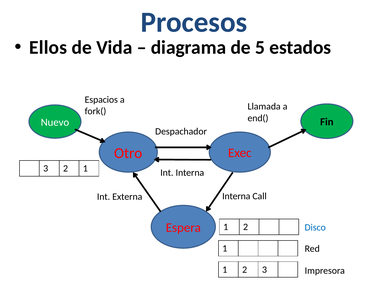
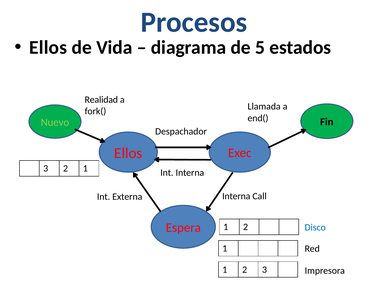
Espacios: Espacios -> Realidad (101, 100)
Nuevo colour: white -> light green (55, 122)
Otro: Otro -> Ellos (128, 153)
